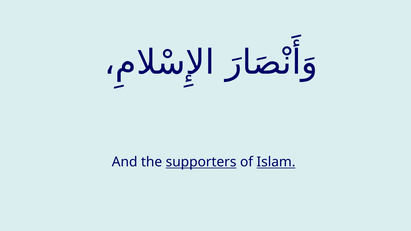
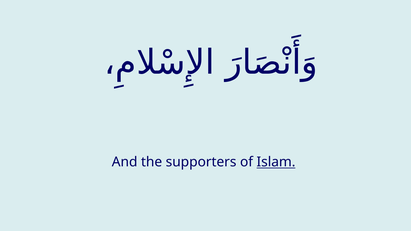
supporters underline: present -> none (201, 162)
